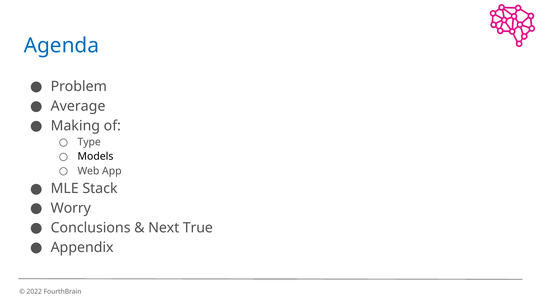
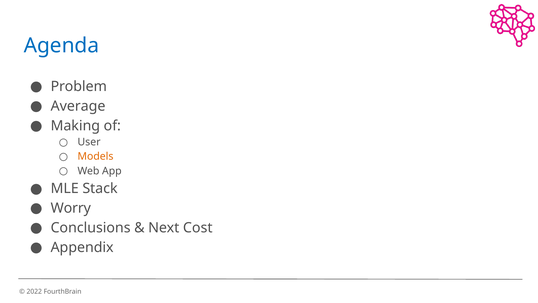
Type: Type -> User (89, 142)
Models colour: black -> orange (95, 156)
True: True -> Cost (198, 228)
